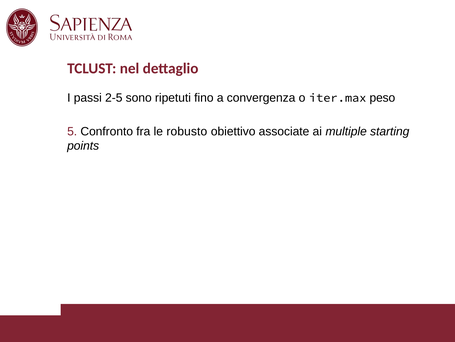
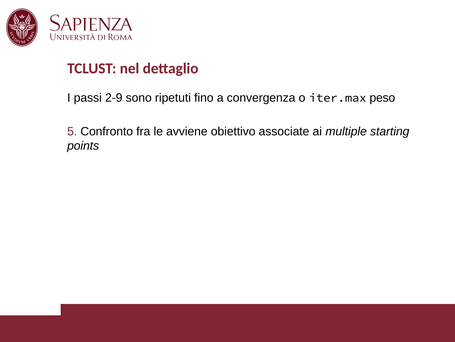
2-5: 2-5 -> 2-9 (114, 98)
robusto: robusto -> avviene (187, 131)
